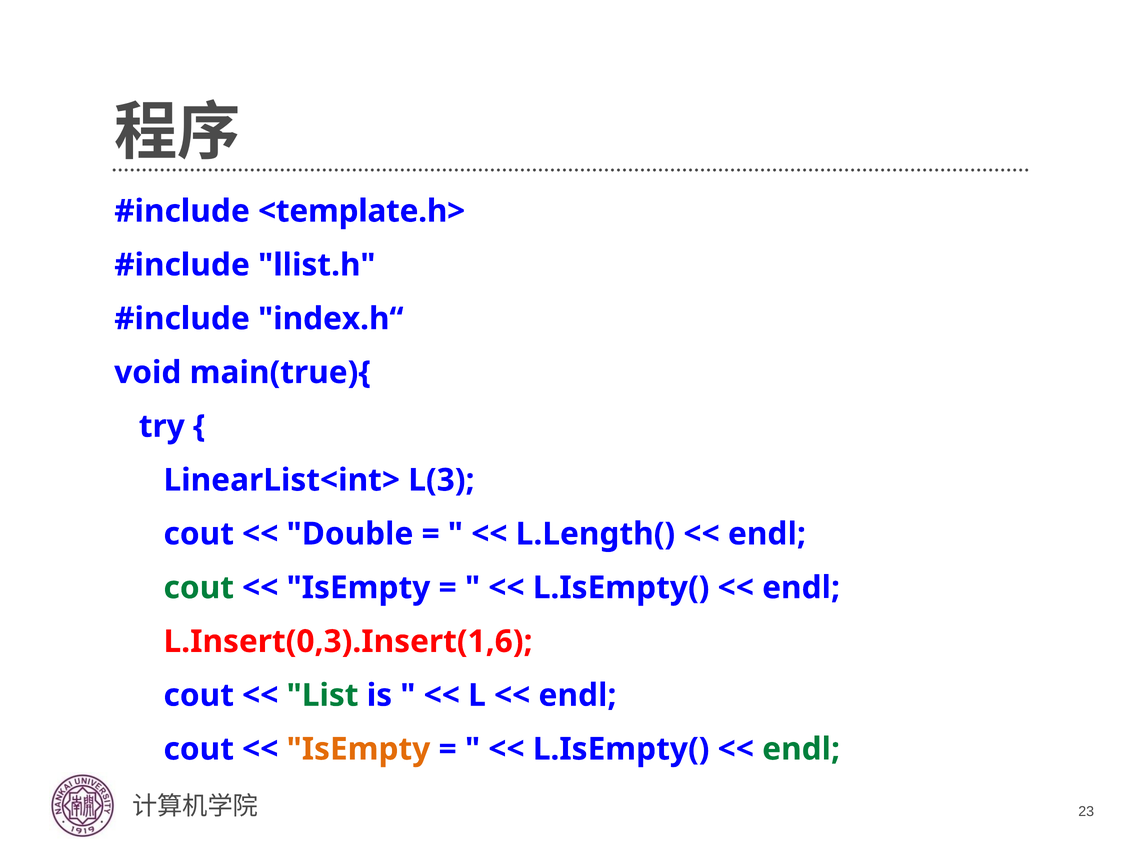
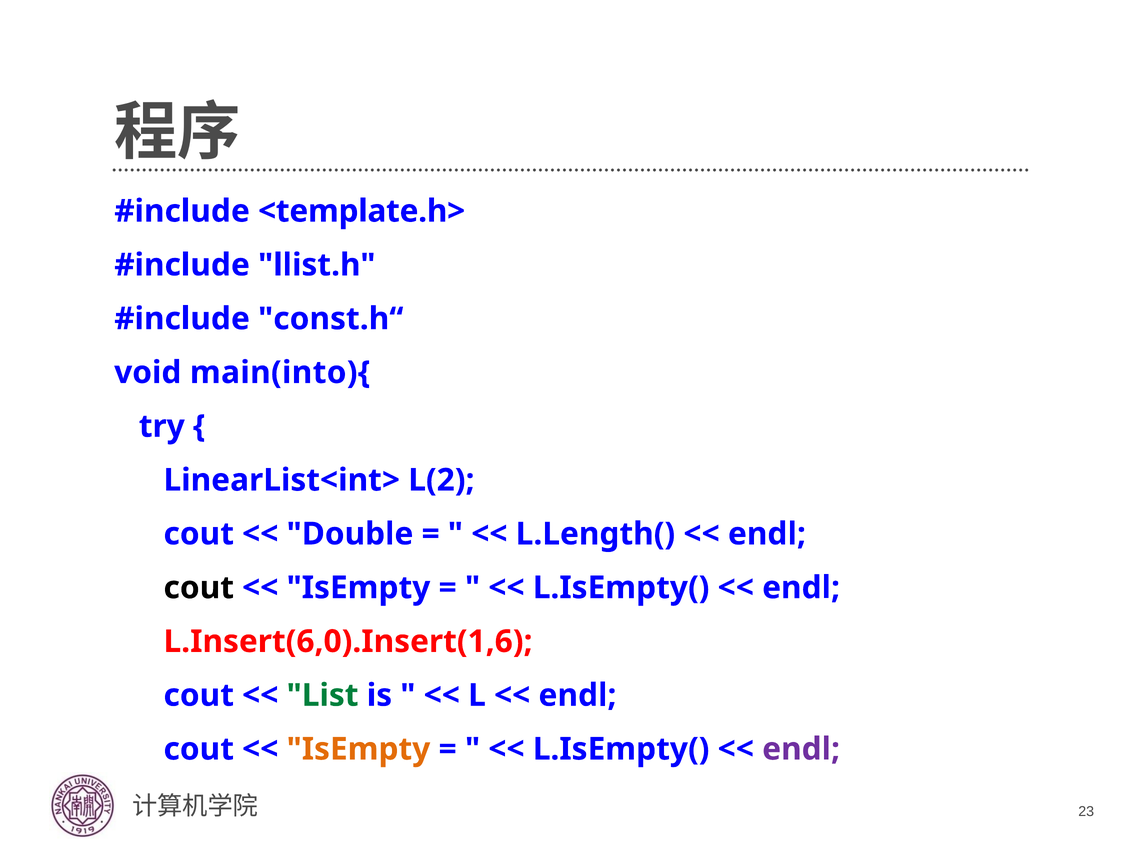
index.h“: index.h“ -> const.h“ (331, 319)
main(true){: main(true){ -> main(into){ (280, 372)
L(3: L(3 -> L(2 (441, 480)
cout colour: green -> black (199, 587)
L.Insert(0,3).Insert(1,6: L.Insert(0,3).Insert(1,6 -> L.Insert(6,0).Insert(1,6 (348, 641)
endl colour: green -> purple (801, 749)
